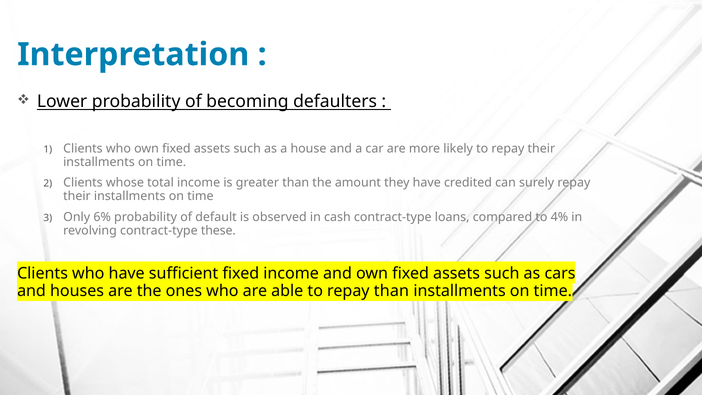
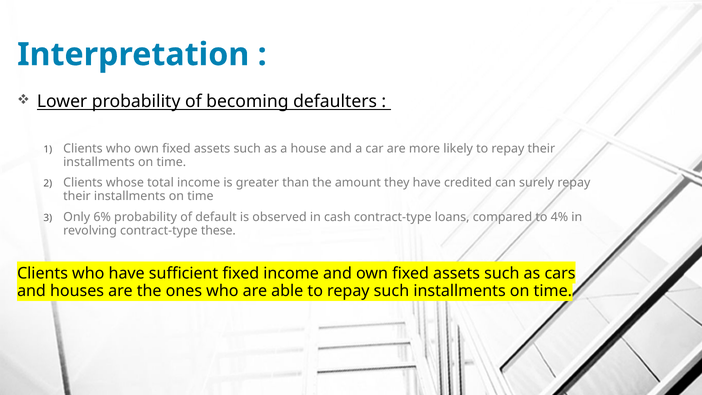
repay than: than -> such (391, 291)
